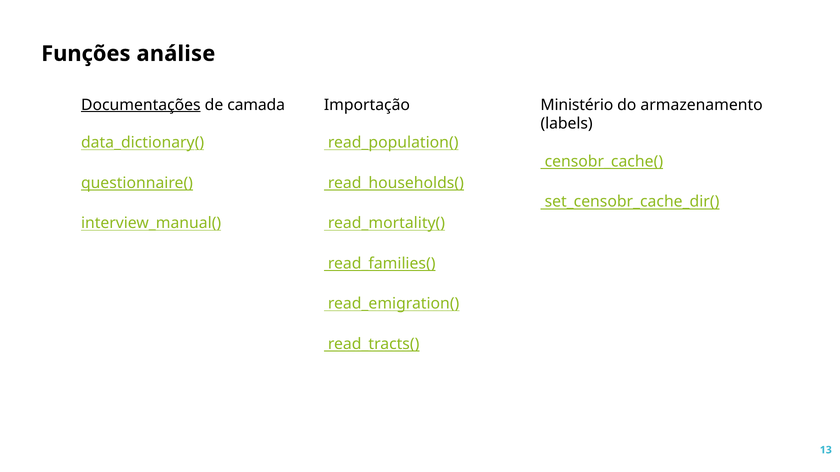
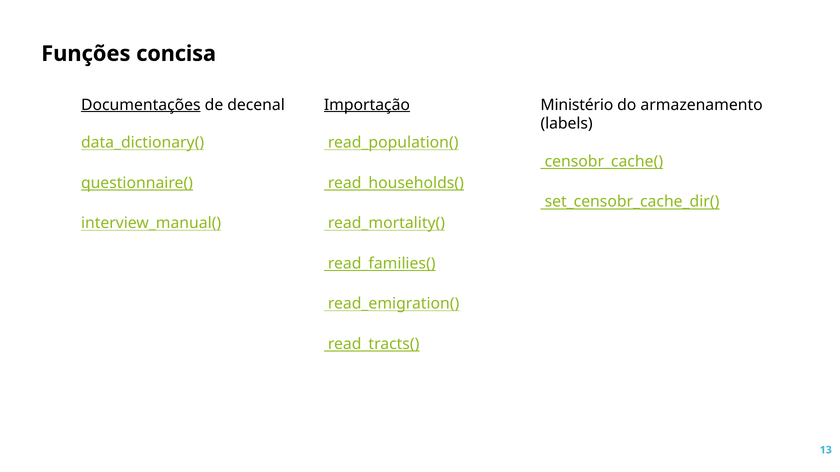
análise: análise -> concisa (176, 54)
camada: camada -> decenal (256, 105)
Importação underline: none -> present (367, 105)
